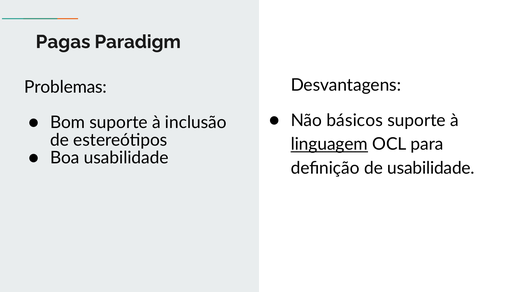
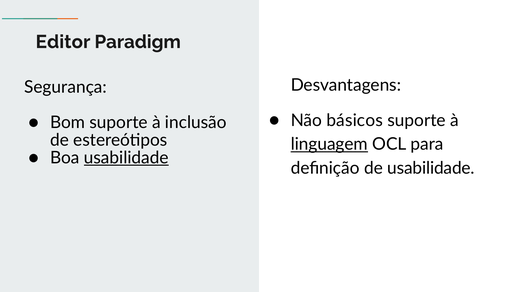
Pagas: Pagas -> Editor (63, 42)
Problemas: Problemas -> Segurança (66, 87)
usabilidade underline: none -> present (126, 157)
